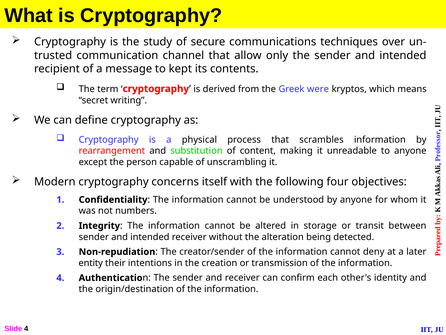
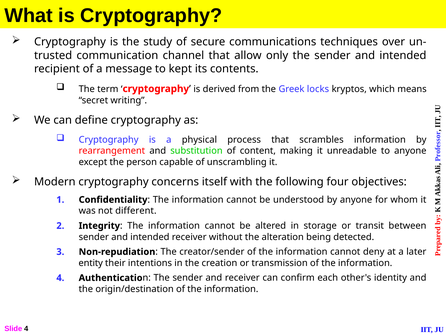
were: were -> locks (318, 89)
numbers: numbers -> different (136, 211)
